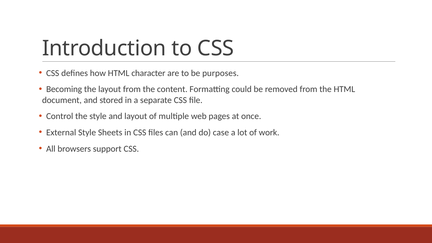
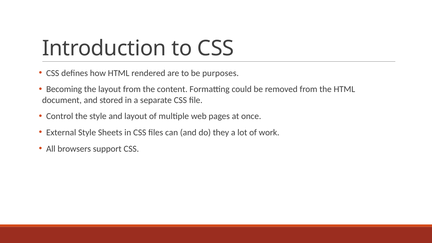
character: character -> rendered (148, 73)
case: case -> they (221, 133)
